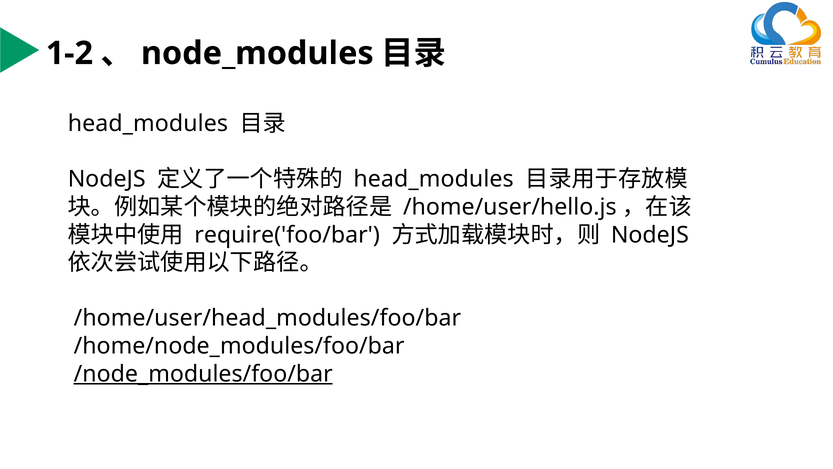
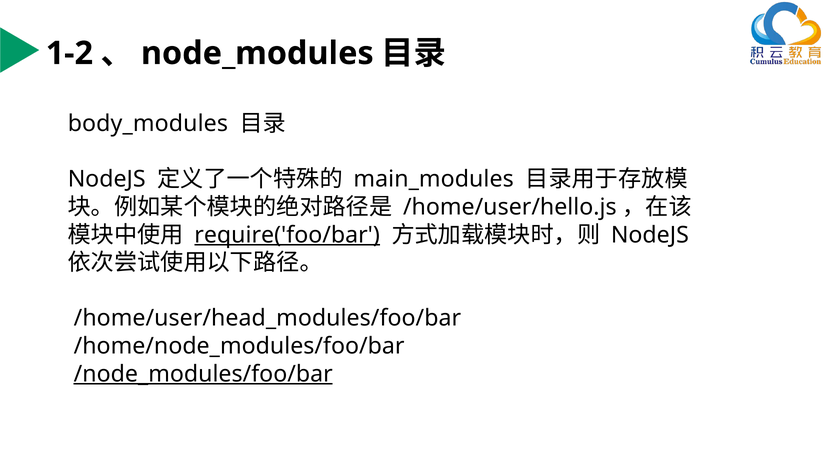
head_modules: head_modules -> body_modules (148, 124)
head_modules: head_modules -> main_modules (434, 179)
require('foo/bar underline: none -> present (287, 235)
